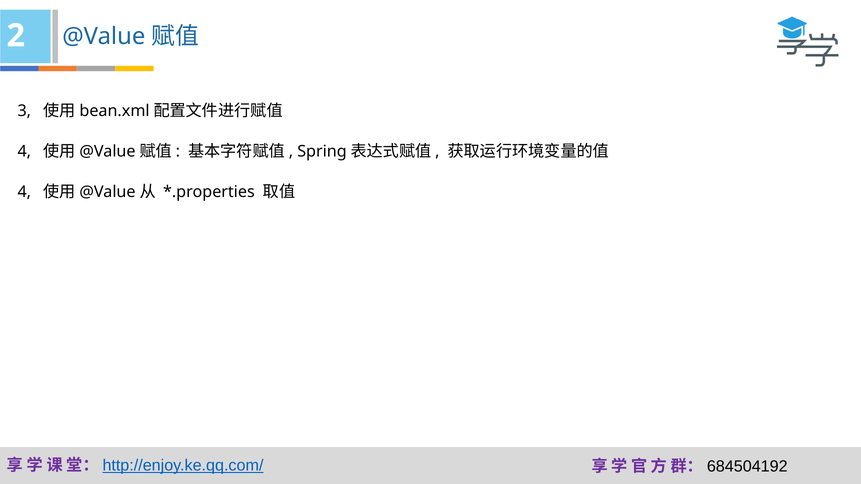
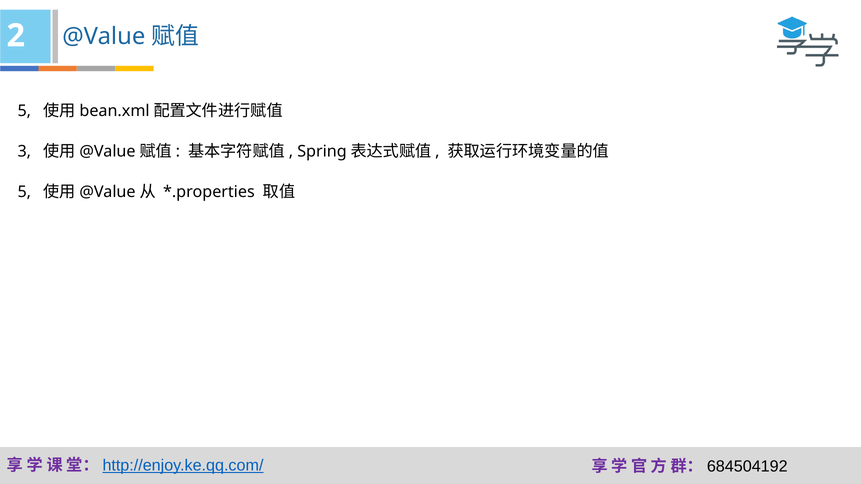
3: 3 -> 5 (24, 111)
4: 4 -> 3 (24, 152)
4: 4 -> 5 (24, 192)
